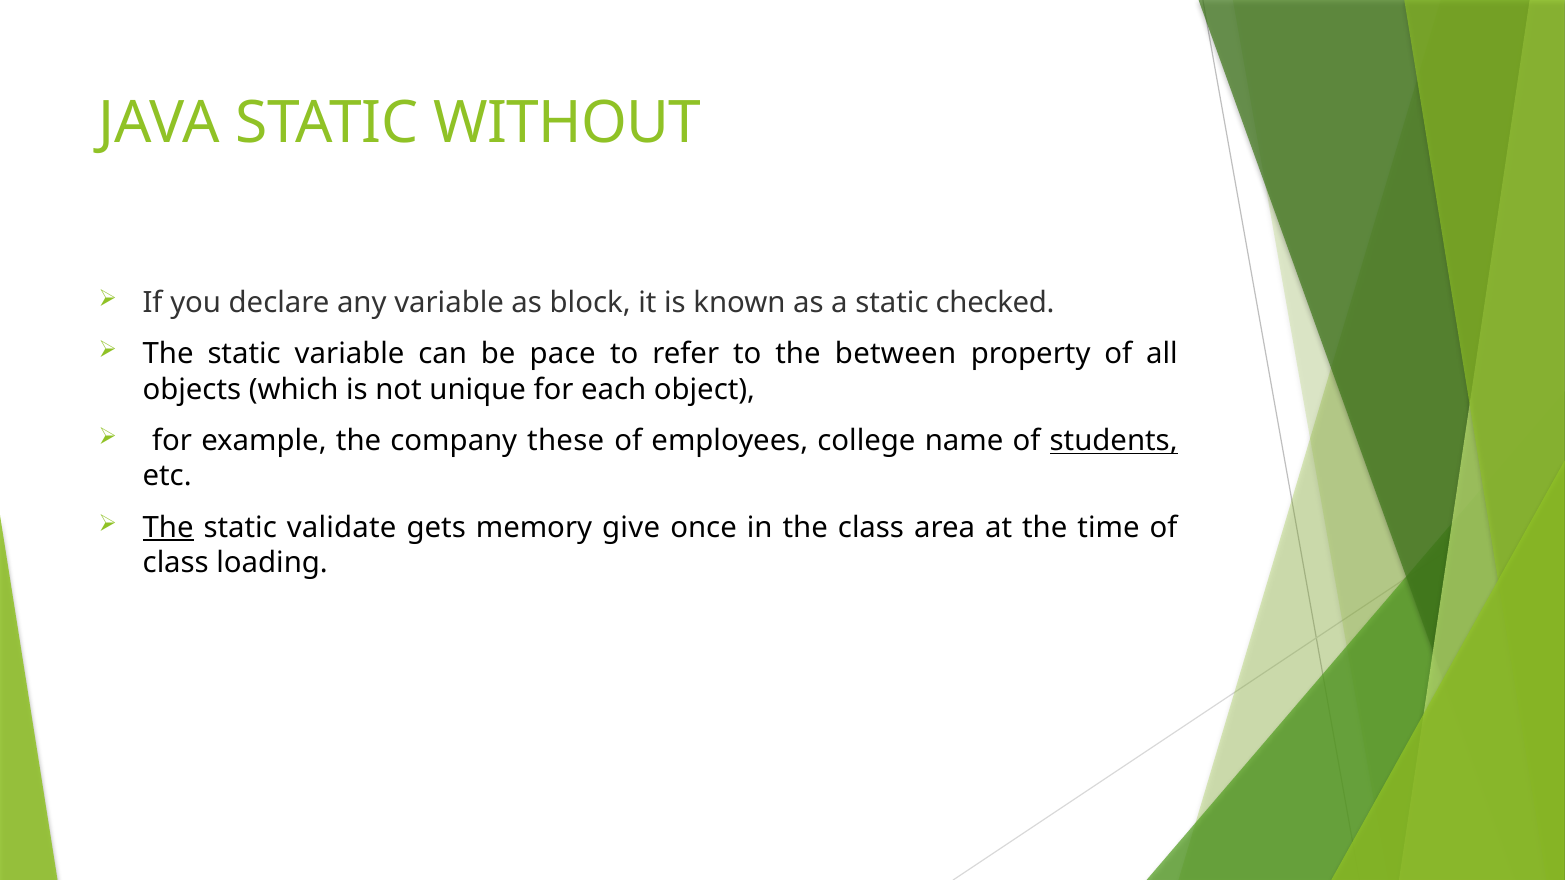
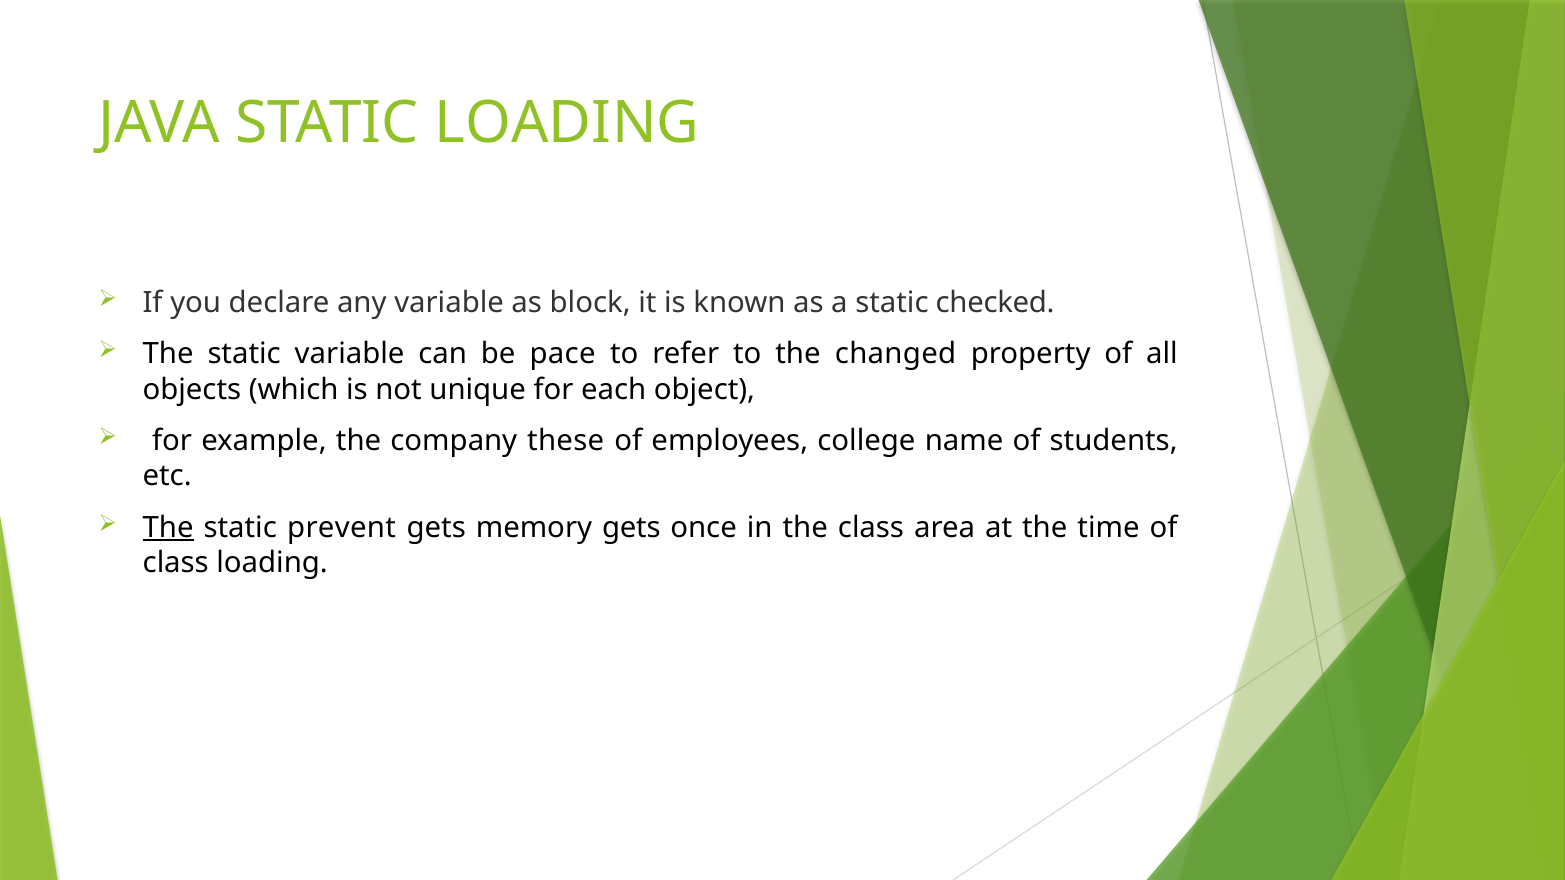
STATIC WITHOUT: WITHOUT -> LOADING (567, 123)
between: between -> changed (896, 354)
students underline: present -> none (1114, 441)
validate: validate -> prevent (342, 528)
memory give: give -> gets (631, 528)
